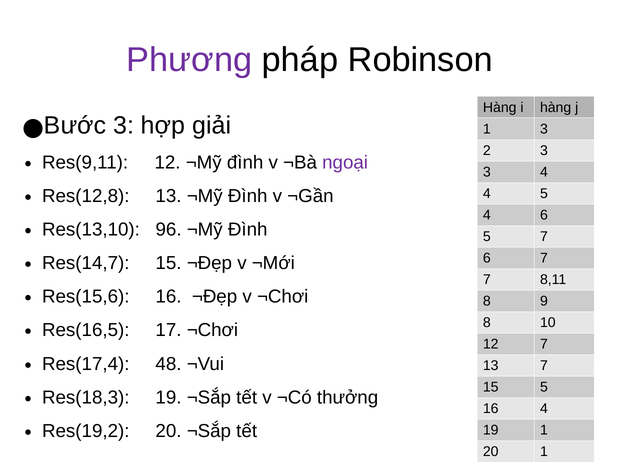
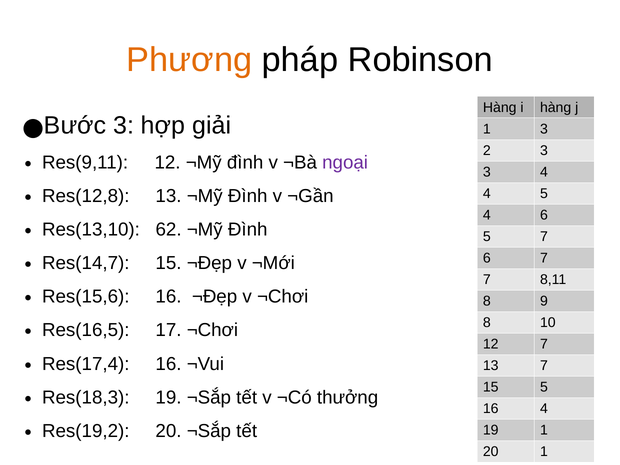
Phương colour: purple -> orange (189, 60)
96: 96 -> 62 (169, 230)
Res(17,4 48: 48 -> 16 (168, 364)
